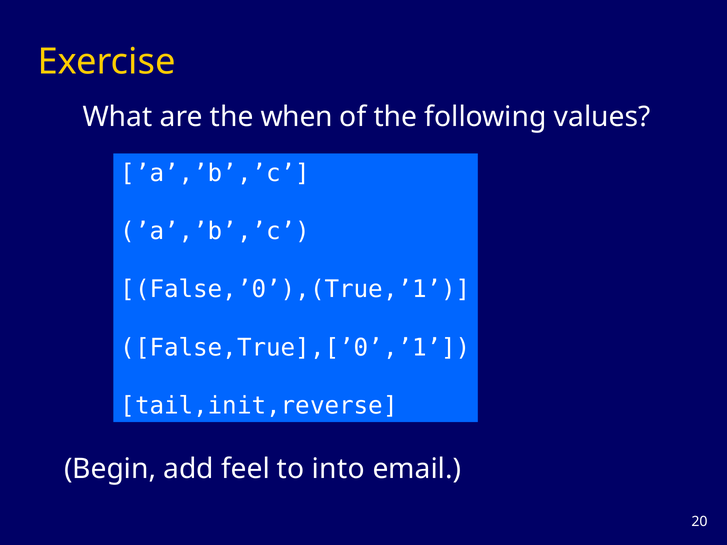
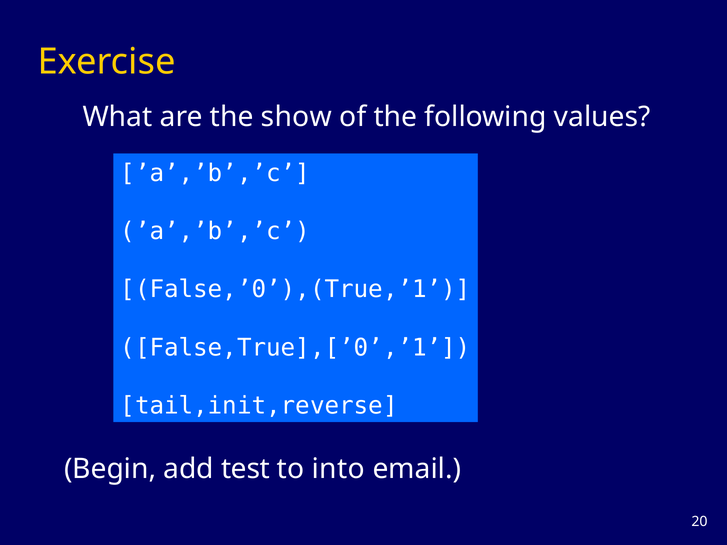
when: when -> show (296, 117)
feel: feel -> test (246, 469)
